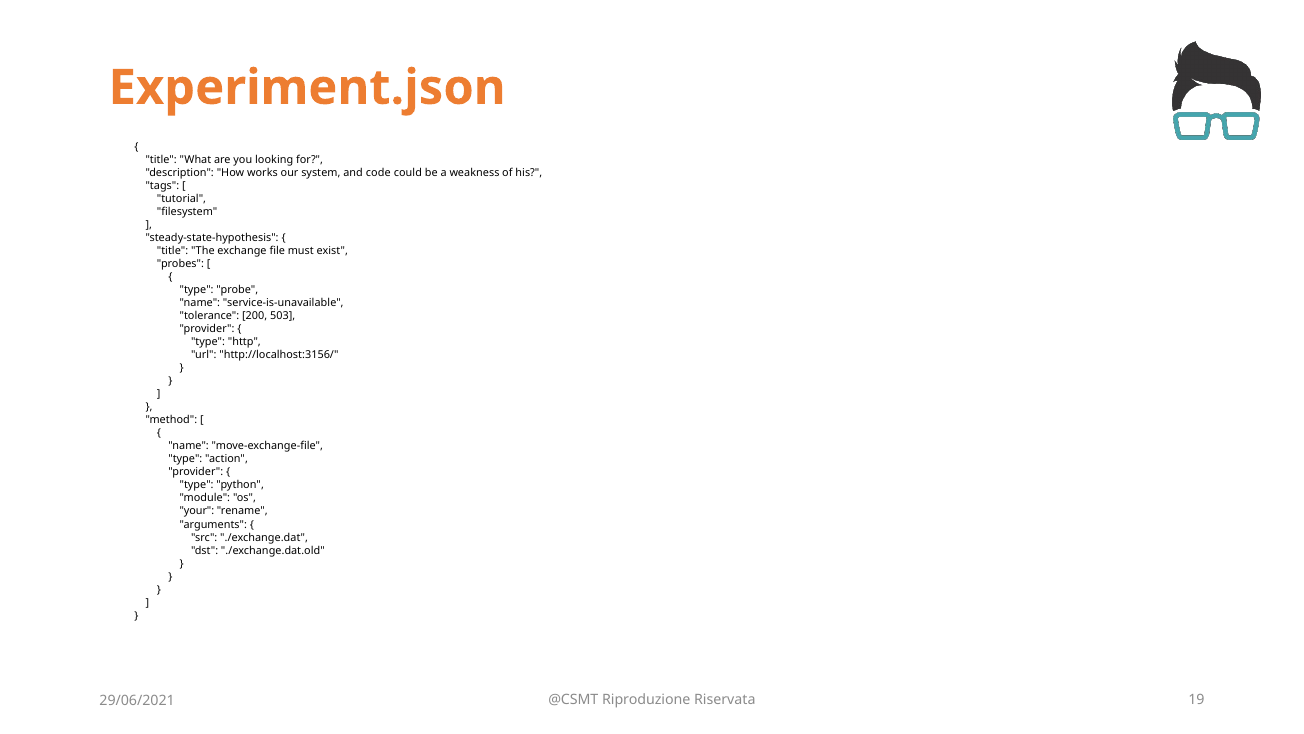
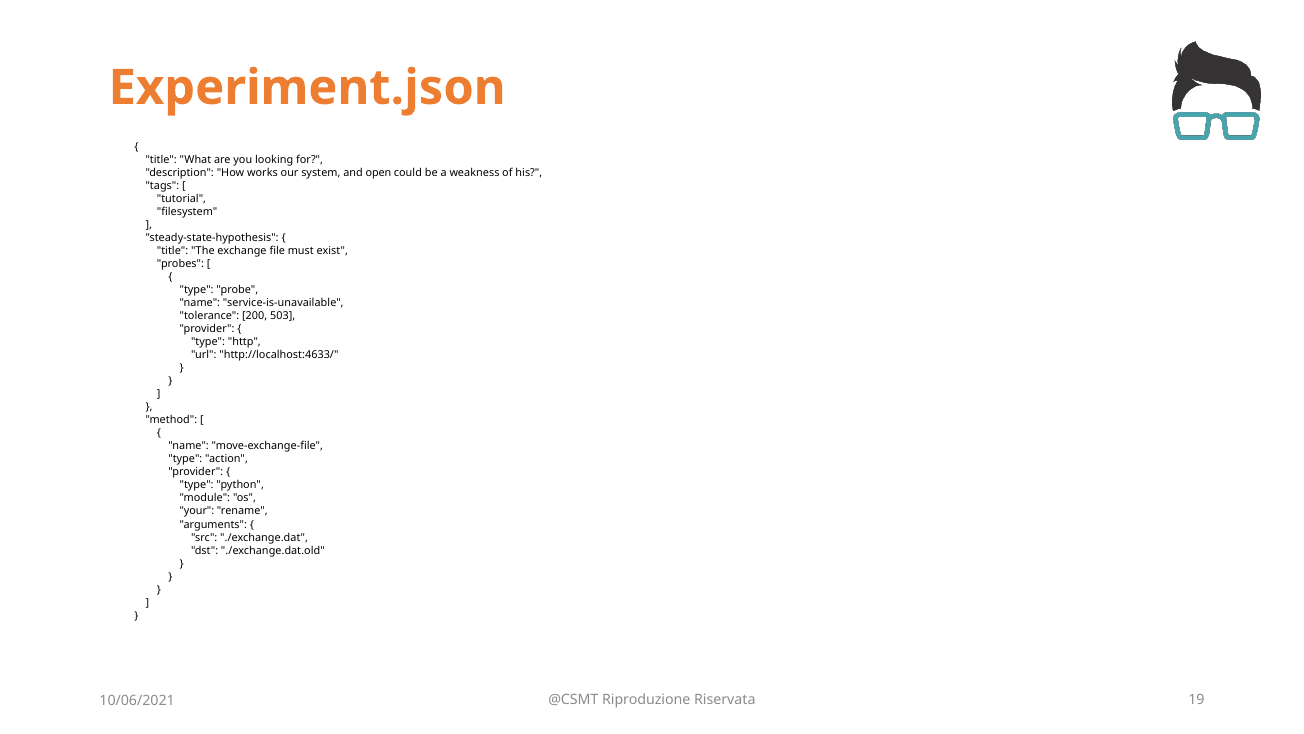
code: code -> open (378, 173)
http://localhost:3156/: http://localhost:3156/ -> http://localhost:4633/ (279, 355)
29/06/2021: 29/06/2021 -> 10/06/2021 (137, 700)
